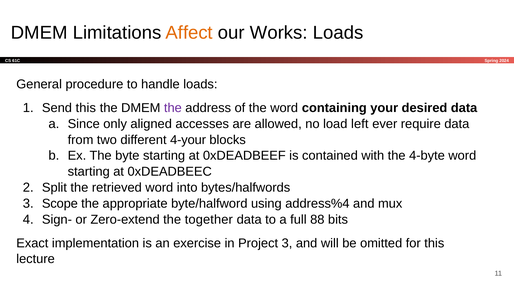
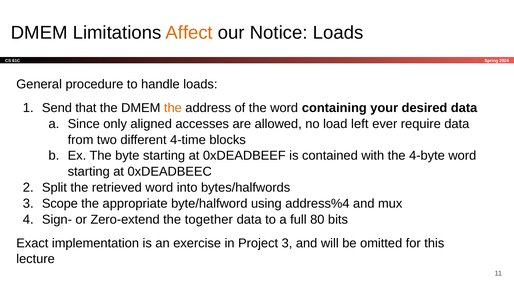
Works: Works -> Notice (279, 33)
Send this: this -> that (86, 108)
the colour: purple -> orange (173, 108)
4-your: 4-your -> 4-time (188, 140)
88: 88 -> 80 (317, 220)
